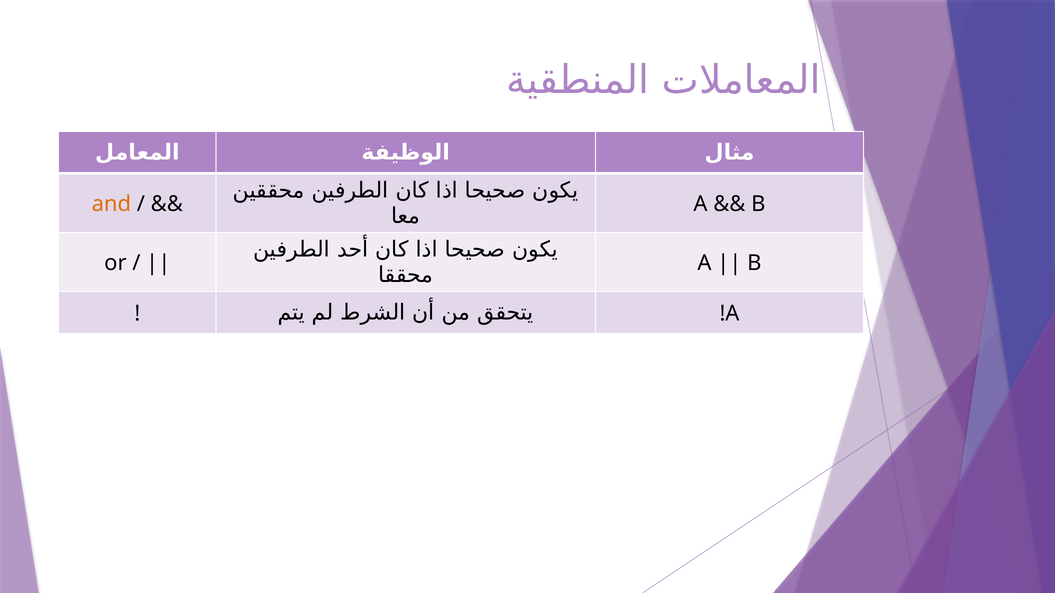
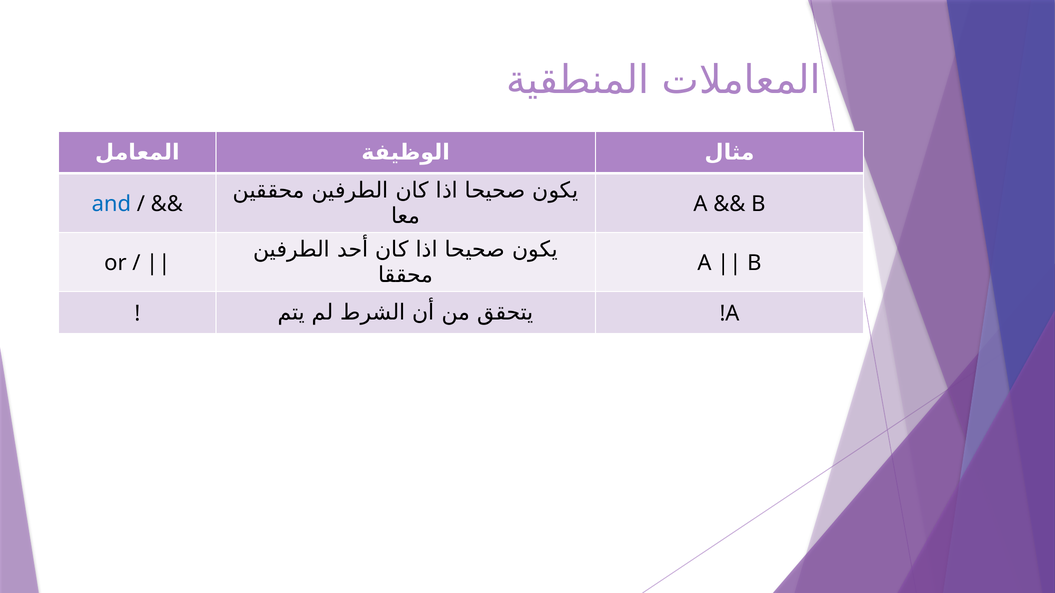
and colour: orange -> blue (111, 204)
